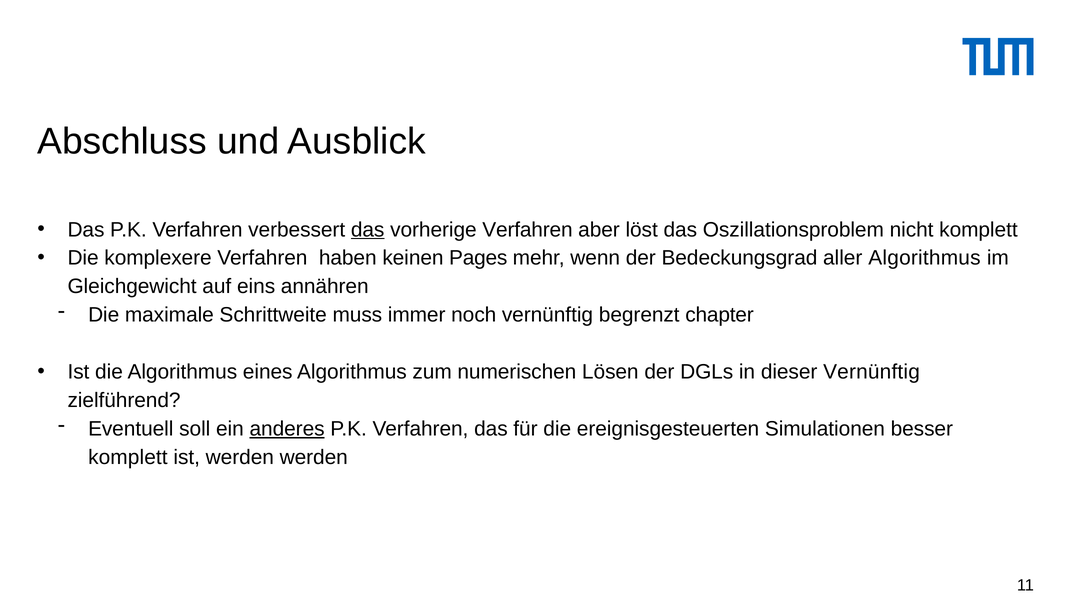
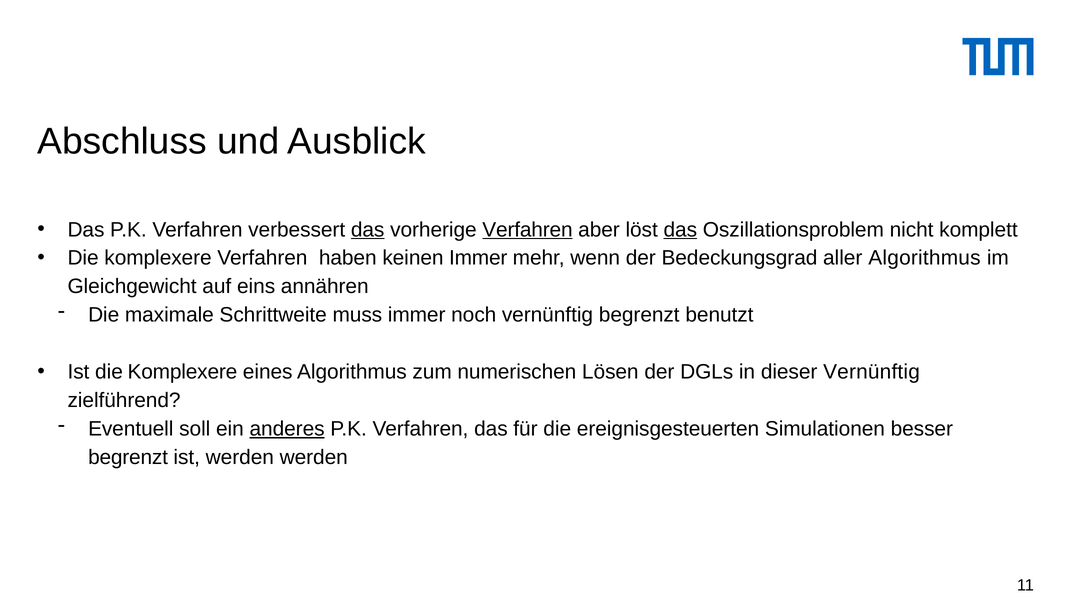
Verfahren underline: none -> present (527, 230)
das underline: none -> present (680, 230)
keinen Pages: Pages -> Immer (478, 258)
chapter: chapter -> benutzt (719, 315)
Ist die Algorithmus: Algorithmus -> Komplexere (182, 372)
komplett: komplett -> begrenzt (128, 458)
